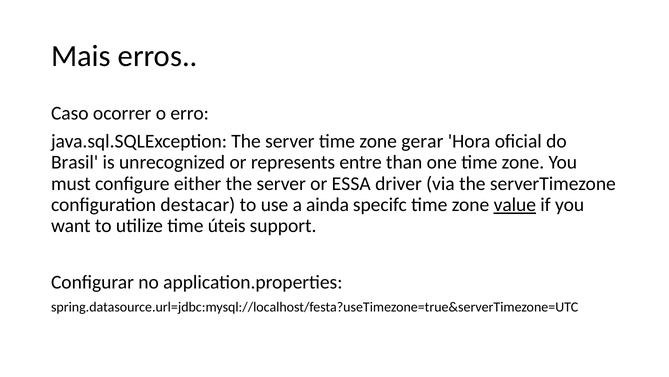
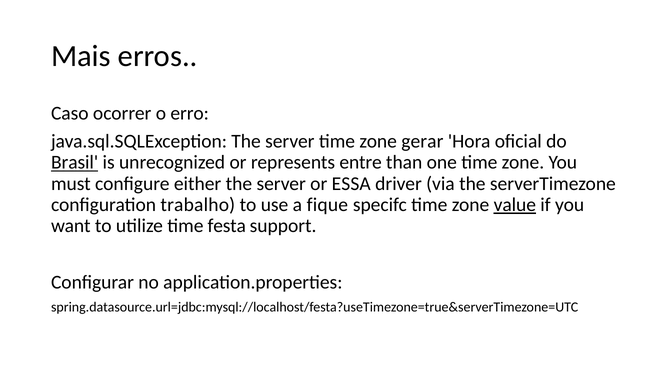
Brasil underline: none -> present (75, 162)
destacar: destacar -> trabalho (198, 204)
ainda: ainda -> fique (327, 204)
úteis: úteis -> festa (227, 225)
